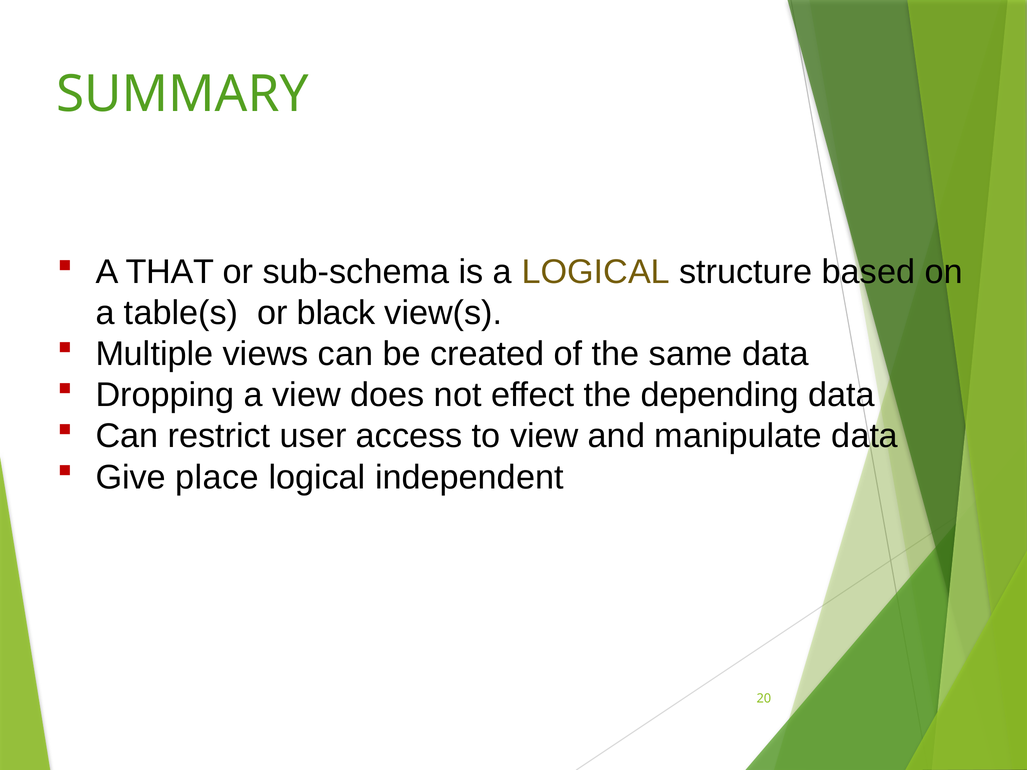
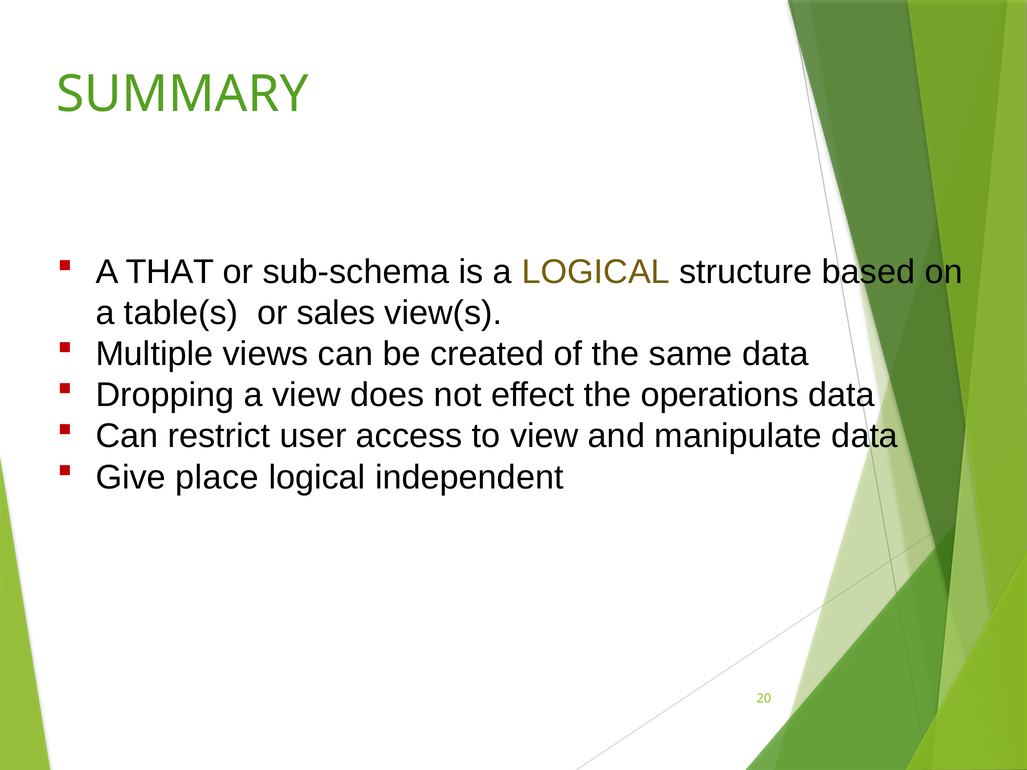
black: black -> sales (336, 313)
depending: depending -> operations (720, 395)
